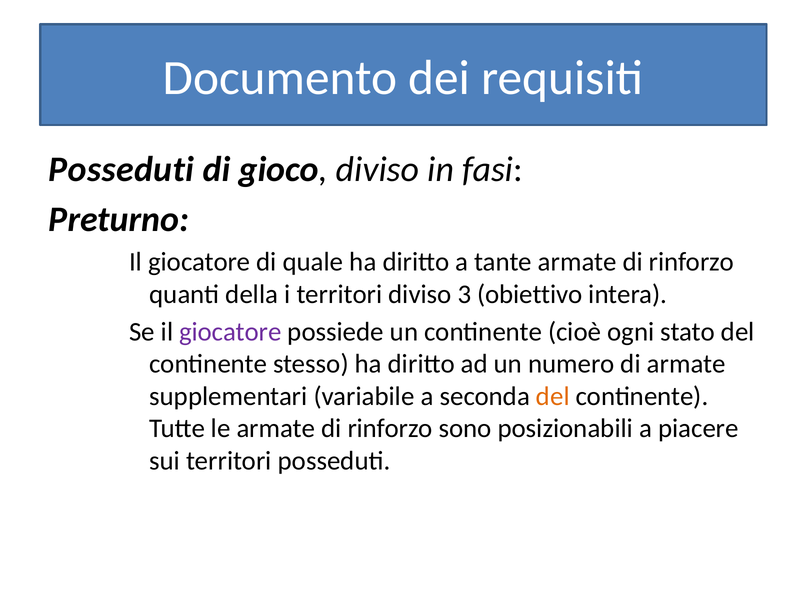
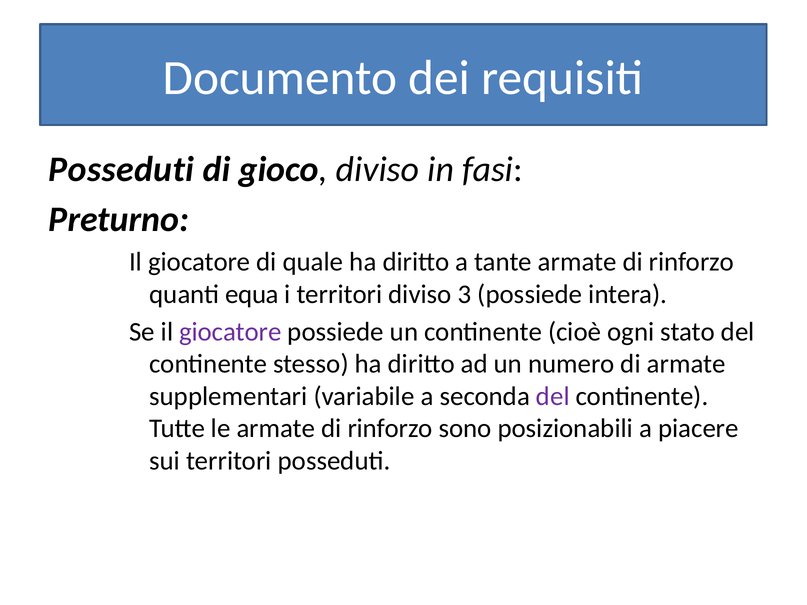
della: della -> equa (252, 294)
3 obiettivo: obiettivo -> possiede (530, 294)
del colour: orange -> purple (553, 396)
